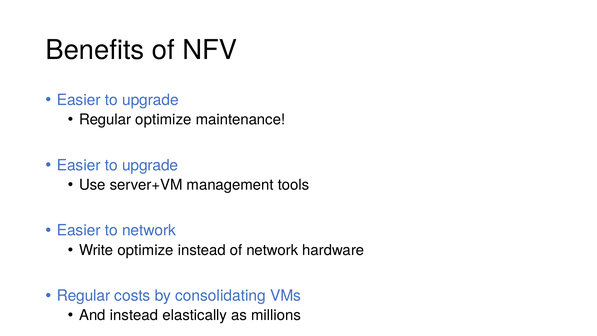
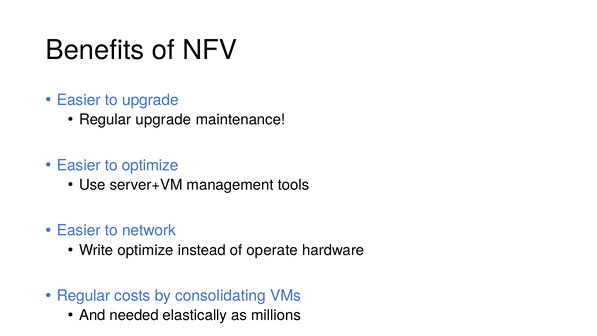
Regular optimize: optimize -> upgrade (163, 119)
upgrade: upgrade -> optimize (150, 165)
of network: network -> operate (272, 250)
And instead: instead -> needed (134, 315)
